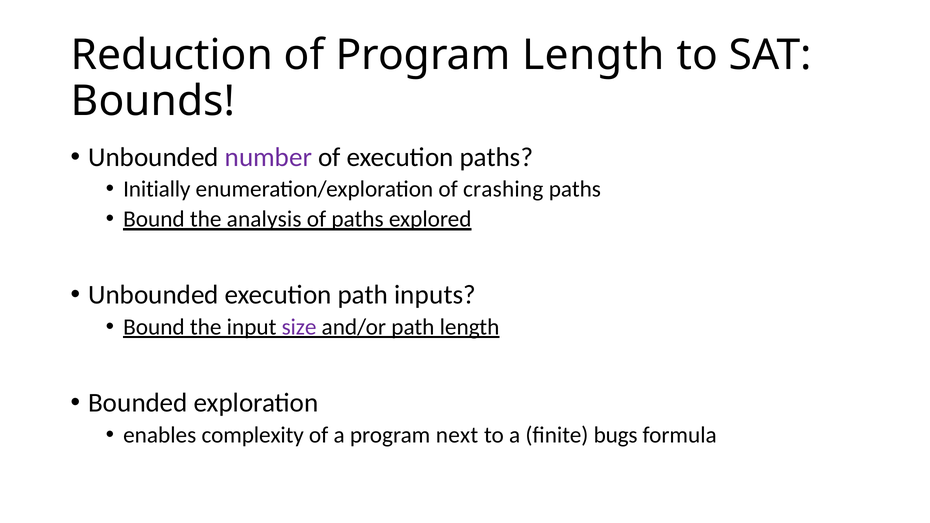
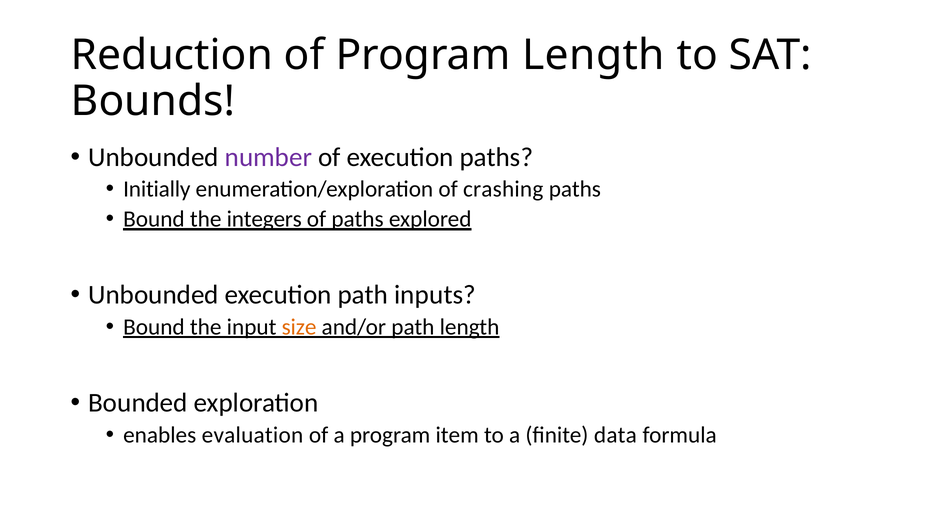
analysis: analysis -> integers (264, 219)
size colour: purple -> orange (299, 327)
complexity: complexity -> evaluation (252, 435)
next: next -> item (457, 435)
bugs: bugs -> data (615, 435)
